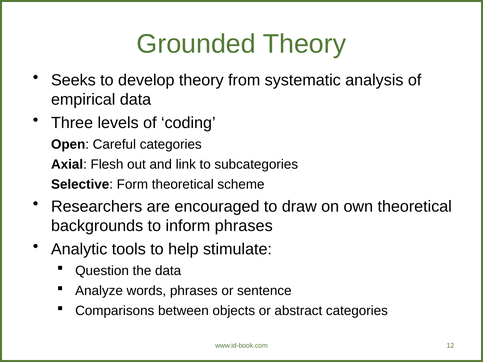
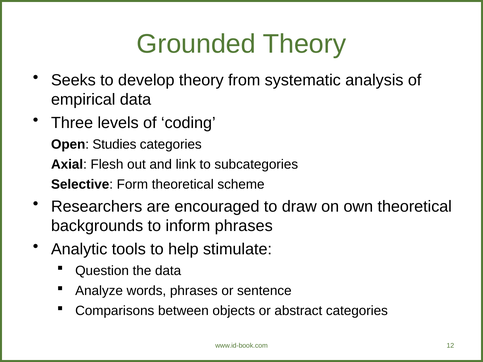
Careful: Careful -> Studies (114, 144)
